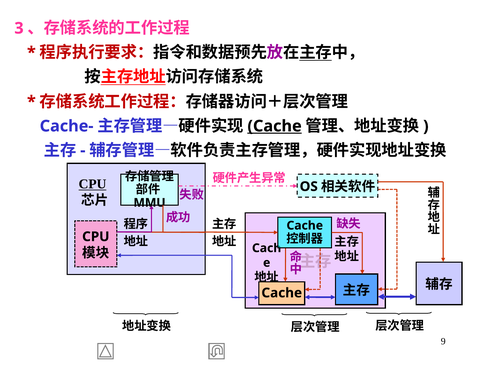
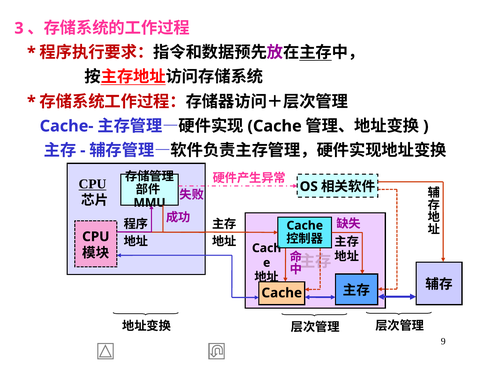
Cache underline: present -> none (275, 126)
